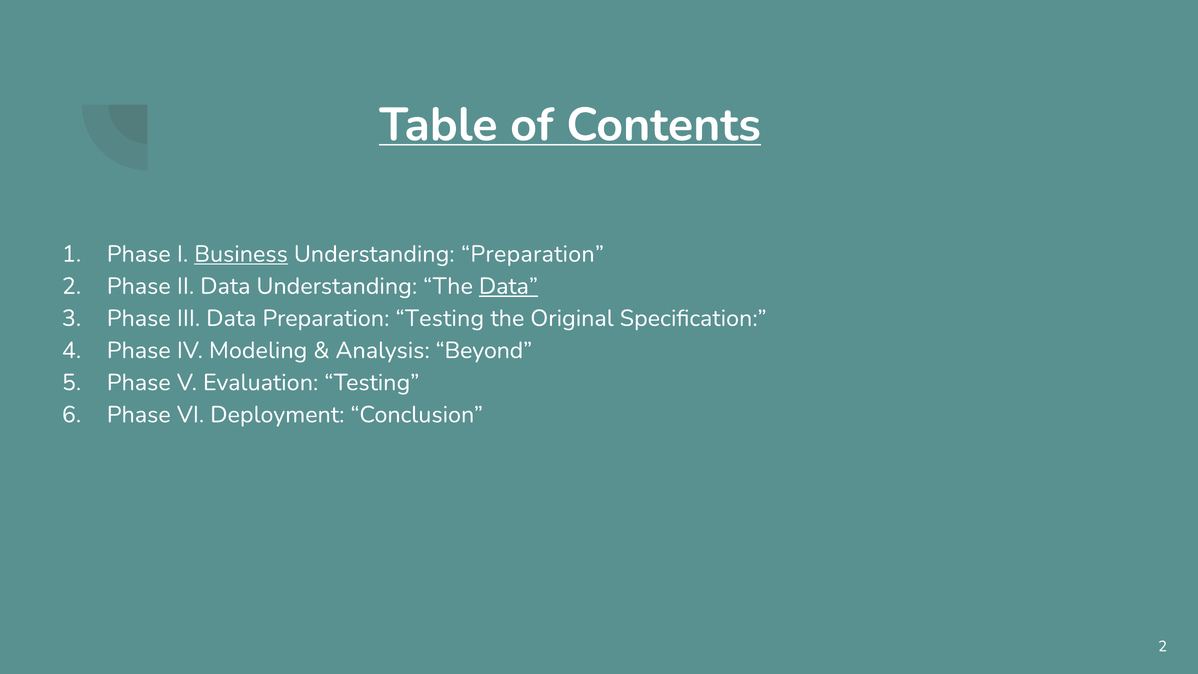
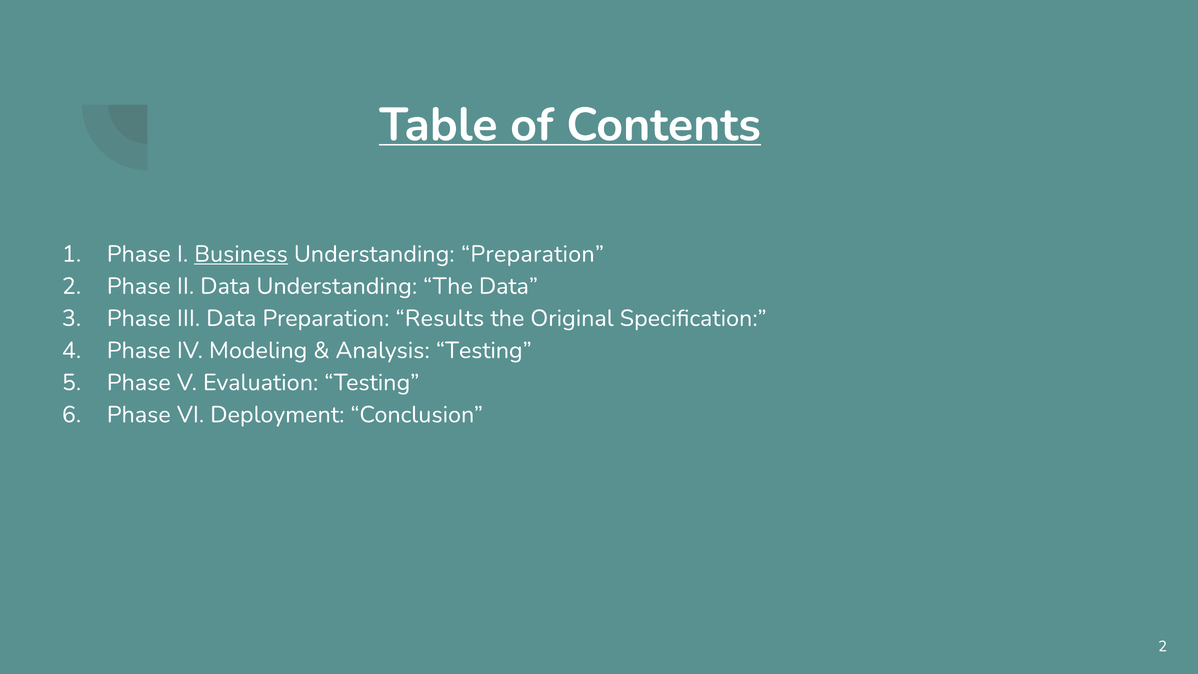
Data underline: present -> none (508, 286)
Preparation Testing: Testing -> Results (440, 318)
Analysis Beyond: Beyond -> Testing (484, 350)
